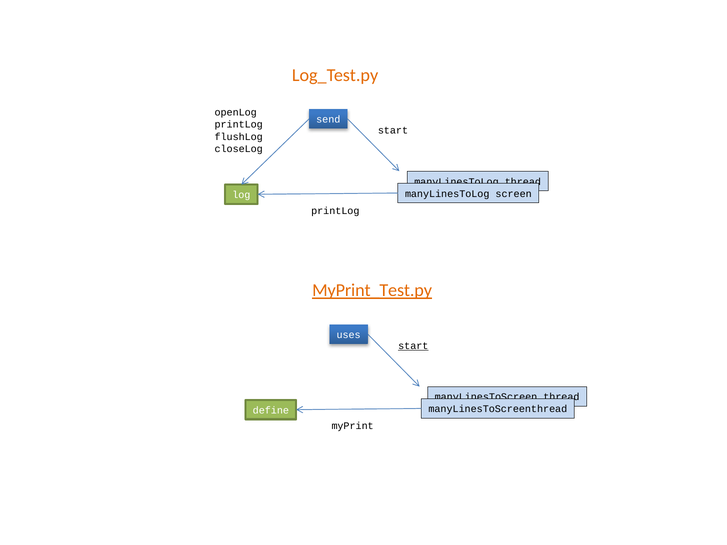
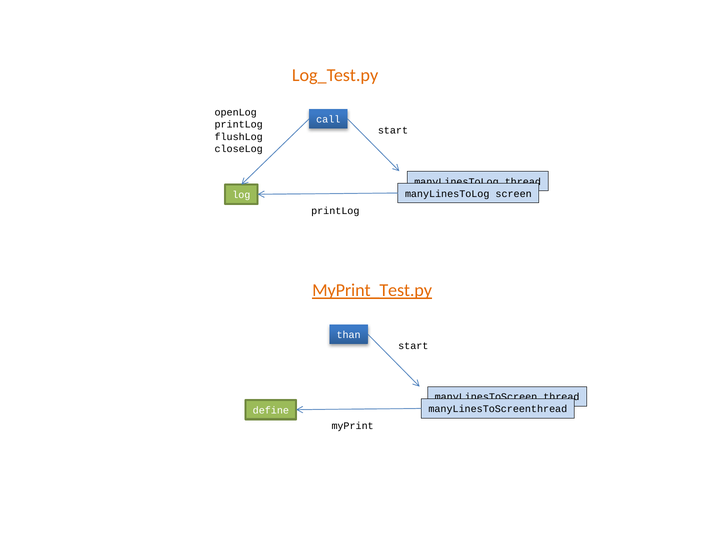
send: send -> call (328, 120)
uses: uses -> than (349, 335)
start underline: present -> none (413, 346)
